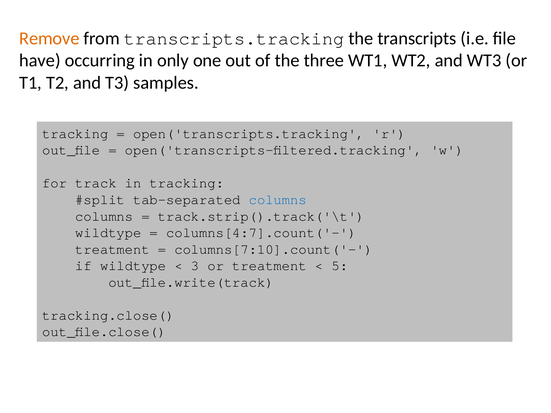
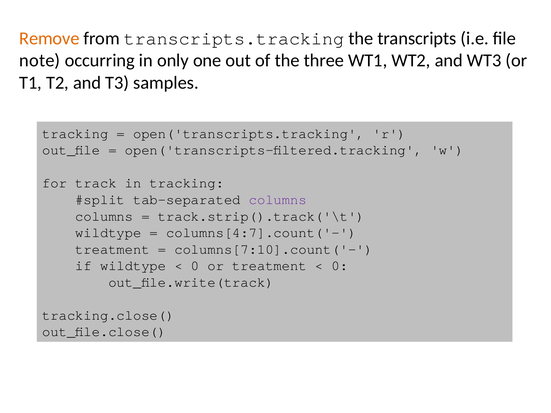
have: have -> note (40, 61)
columns colour: blue -> purple (278, 200)
3: 3 -> 0 (195, 266)
5: 5 -> 0 (340, 266)
